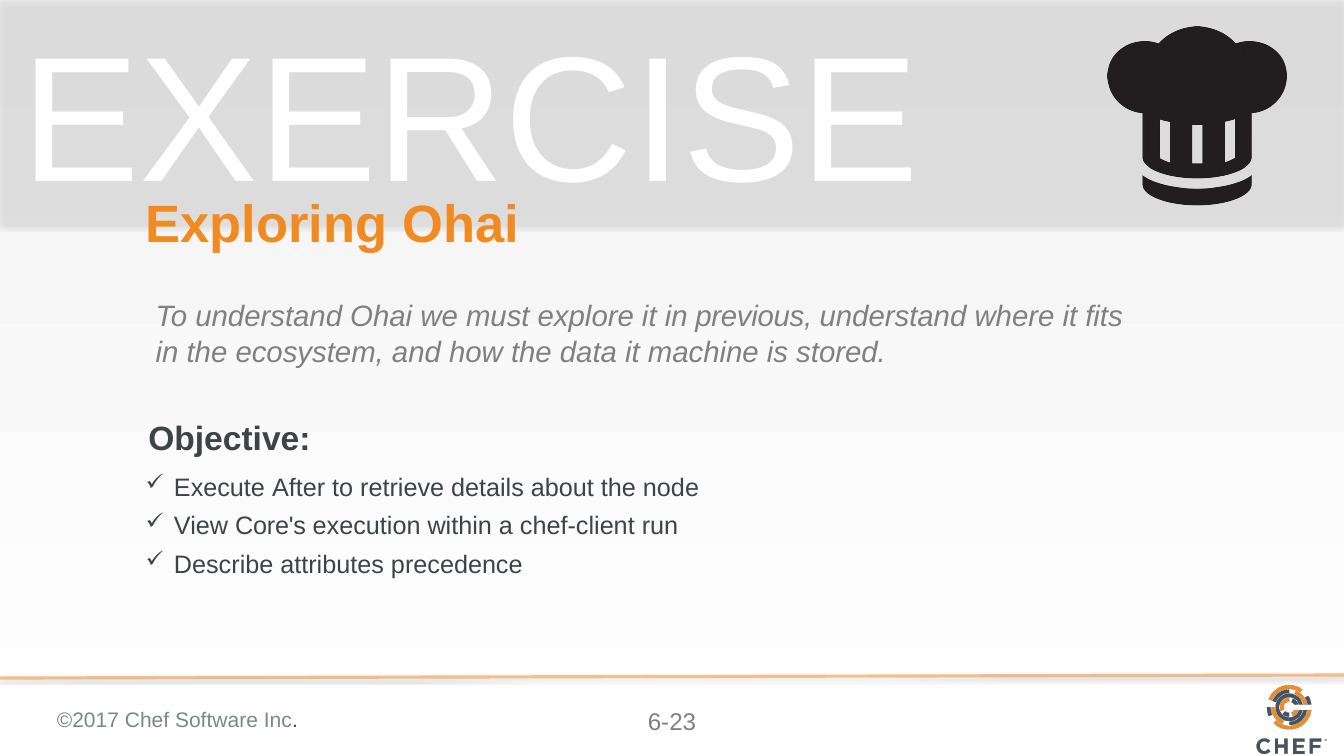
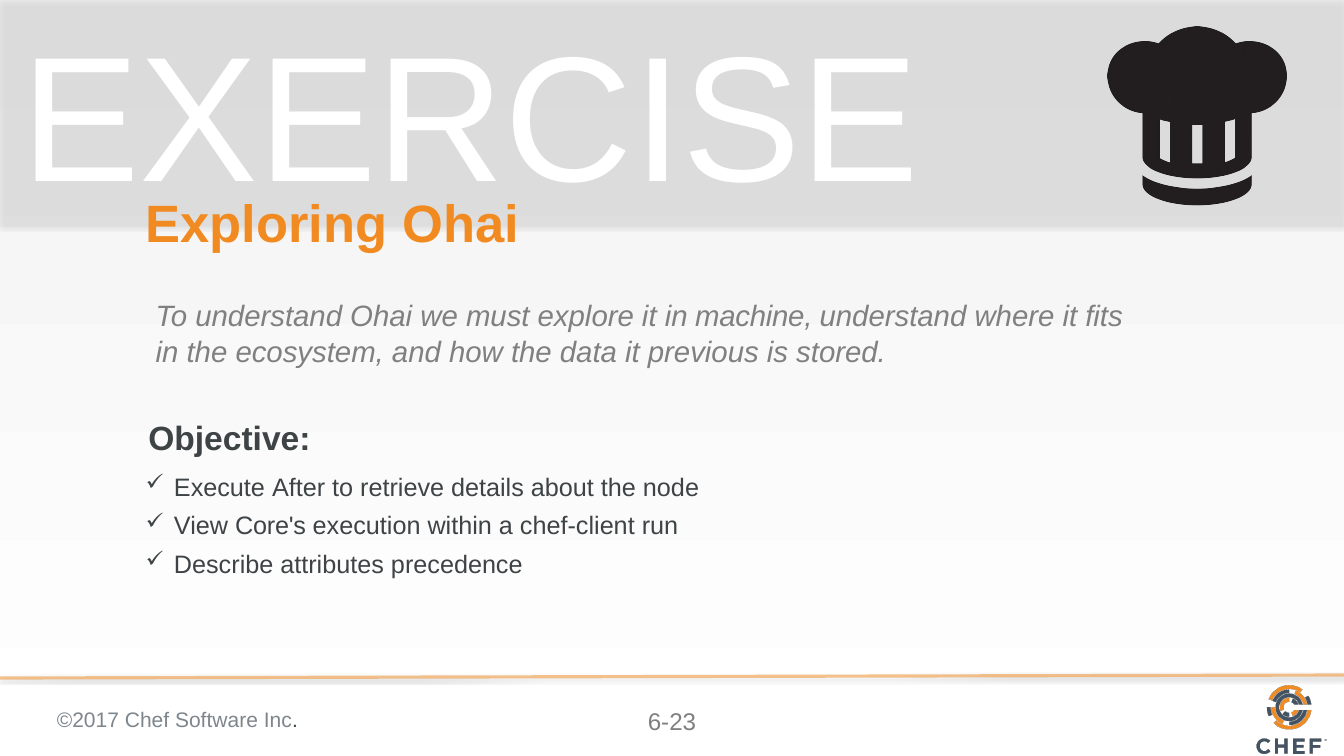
previous: previous -> machine (754, 317)
machine: machine -> previous (703, 352)
